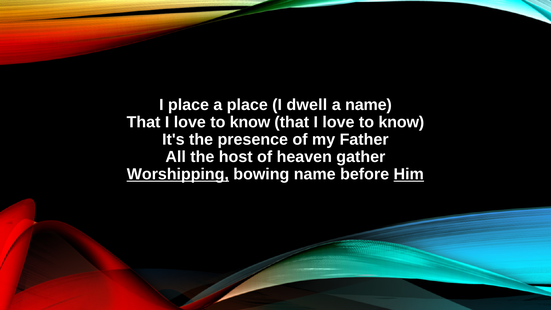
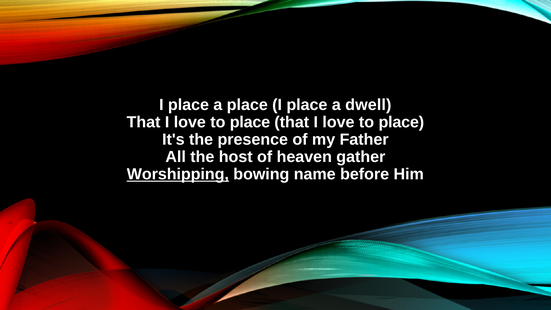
place I dwell: dwell -> place (307, 105)
a name: name -> dwell (368, 105)
know: know -> place (250, 122)
know: know -> place (401, 122)
Him underline: present -> none (409, 174)
